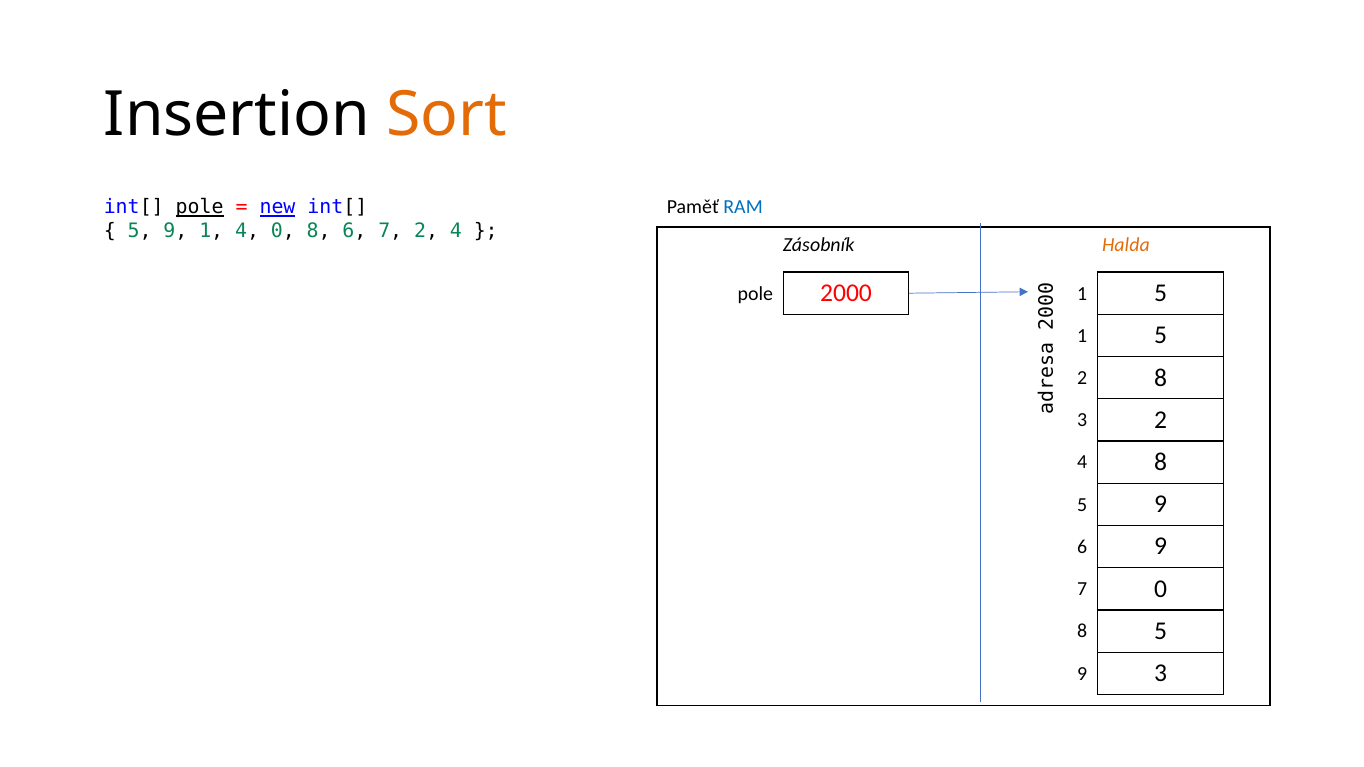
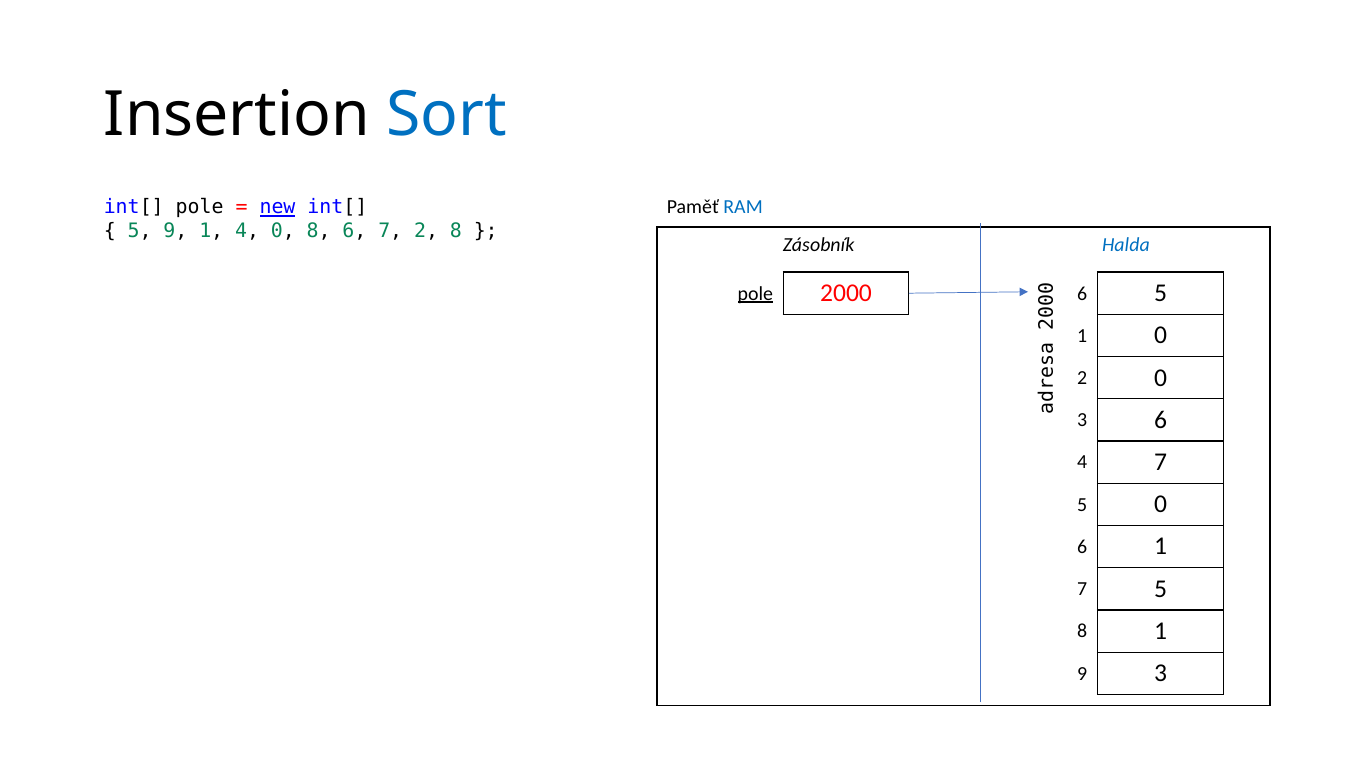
Sort colour: orange -> blue (447, 115)
pole underline: present -> none (200, 207)
7 2 4: 4 -> 8 (456, 231)
Halda colour: orange -> blue (1126, 245)
1: 1 -> 6 (1082, 294)
pole underline: none -> present (755, 294)
5: 5 -> 0 (1161, 335)
8: 8 -> 0 (1161, 378)
3 2: 2 -> 6 (1161, 420)
4 8: 8 -> 7 (1161, 462)
9: 9 -> 0 (1161, 504)
6 9: 9 -> 1 (1161, 547)
0: 0 -> 5 (1161, 589)
5: 5 -> 1 (1161, 631)
